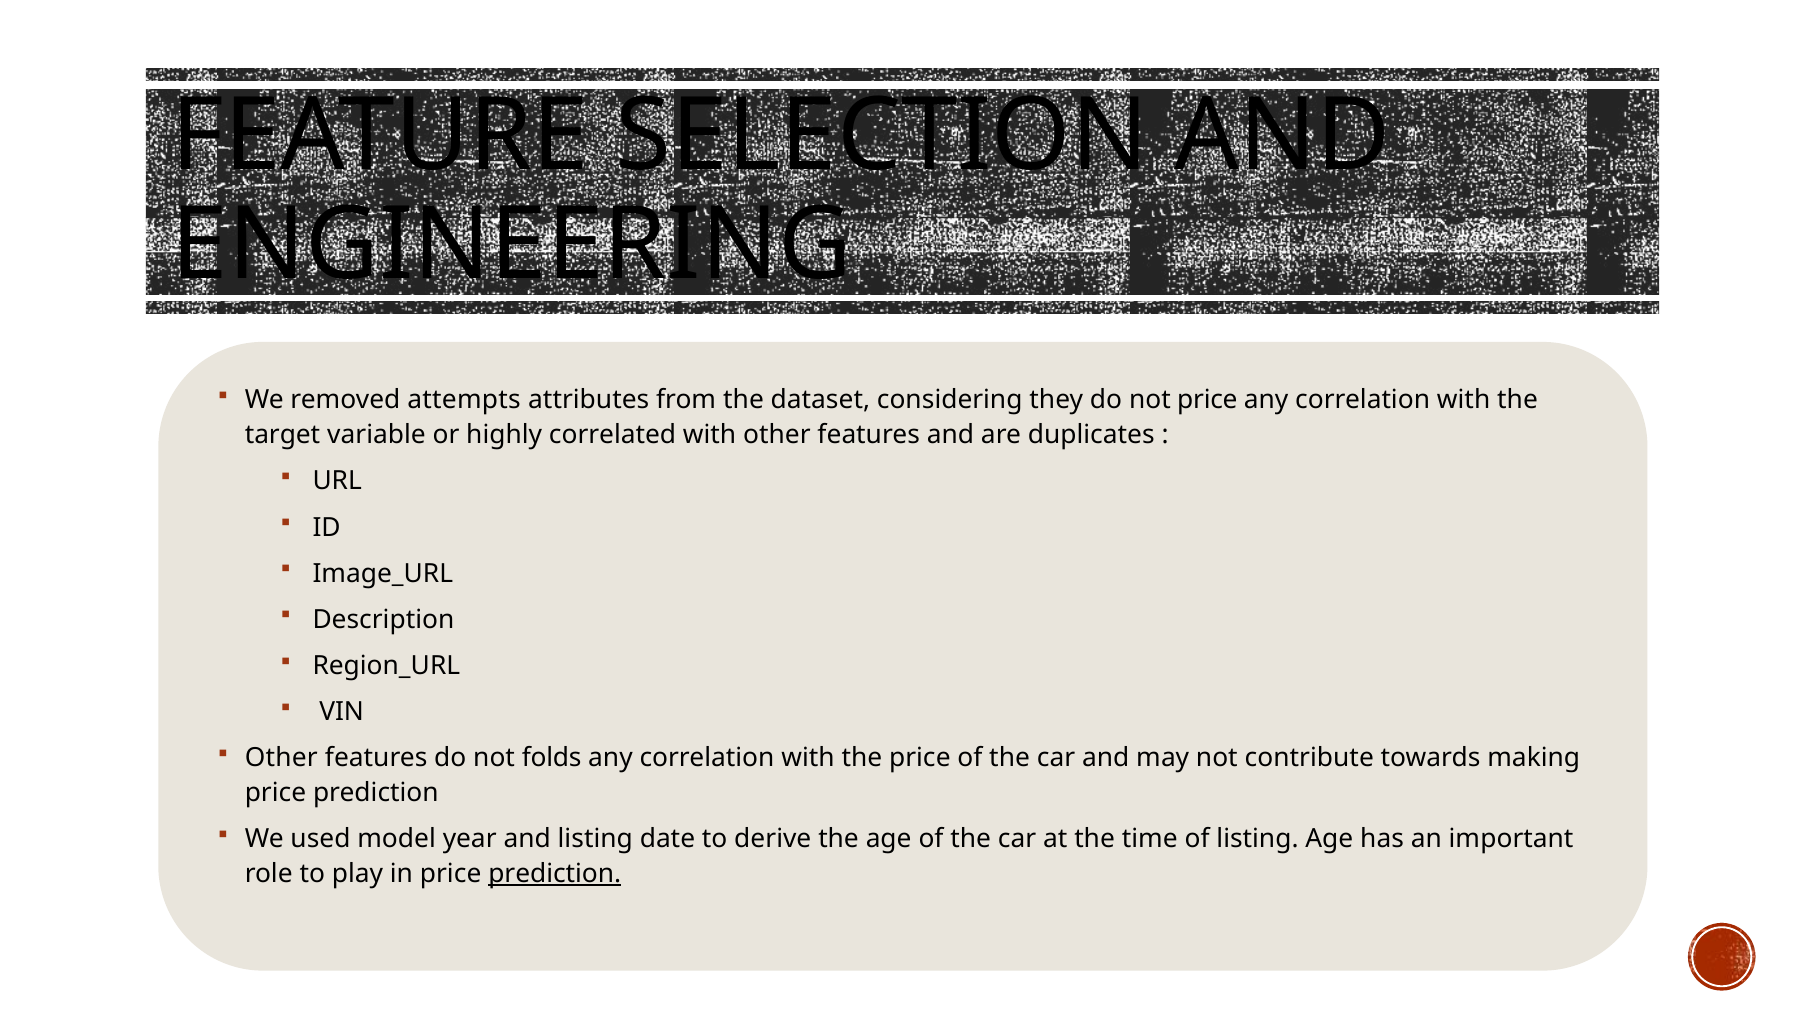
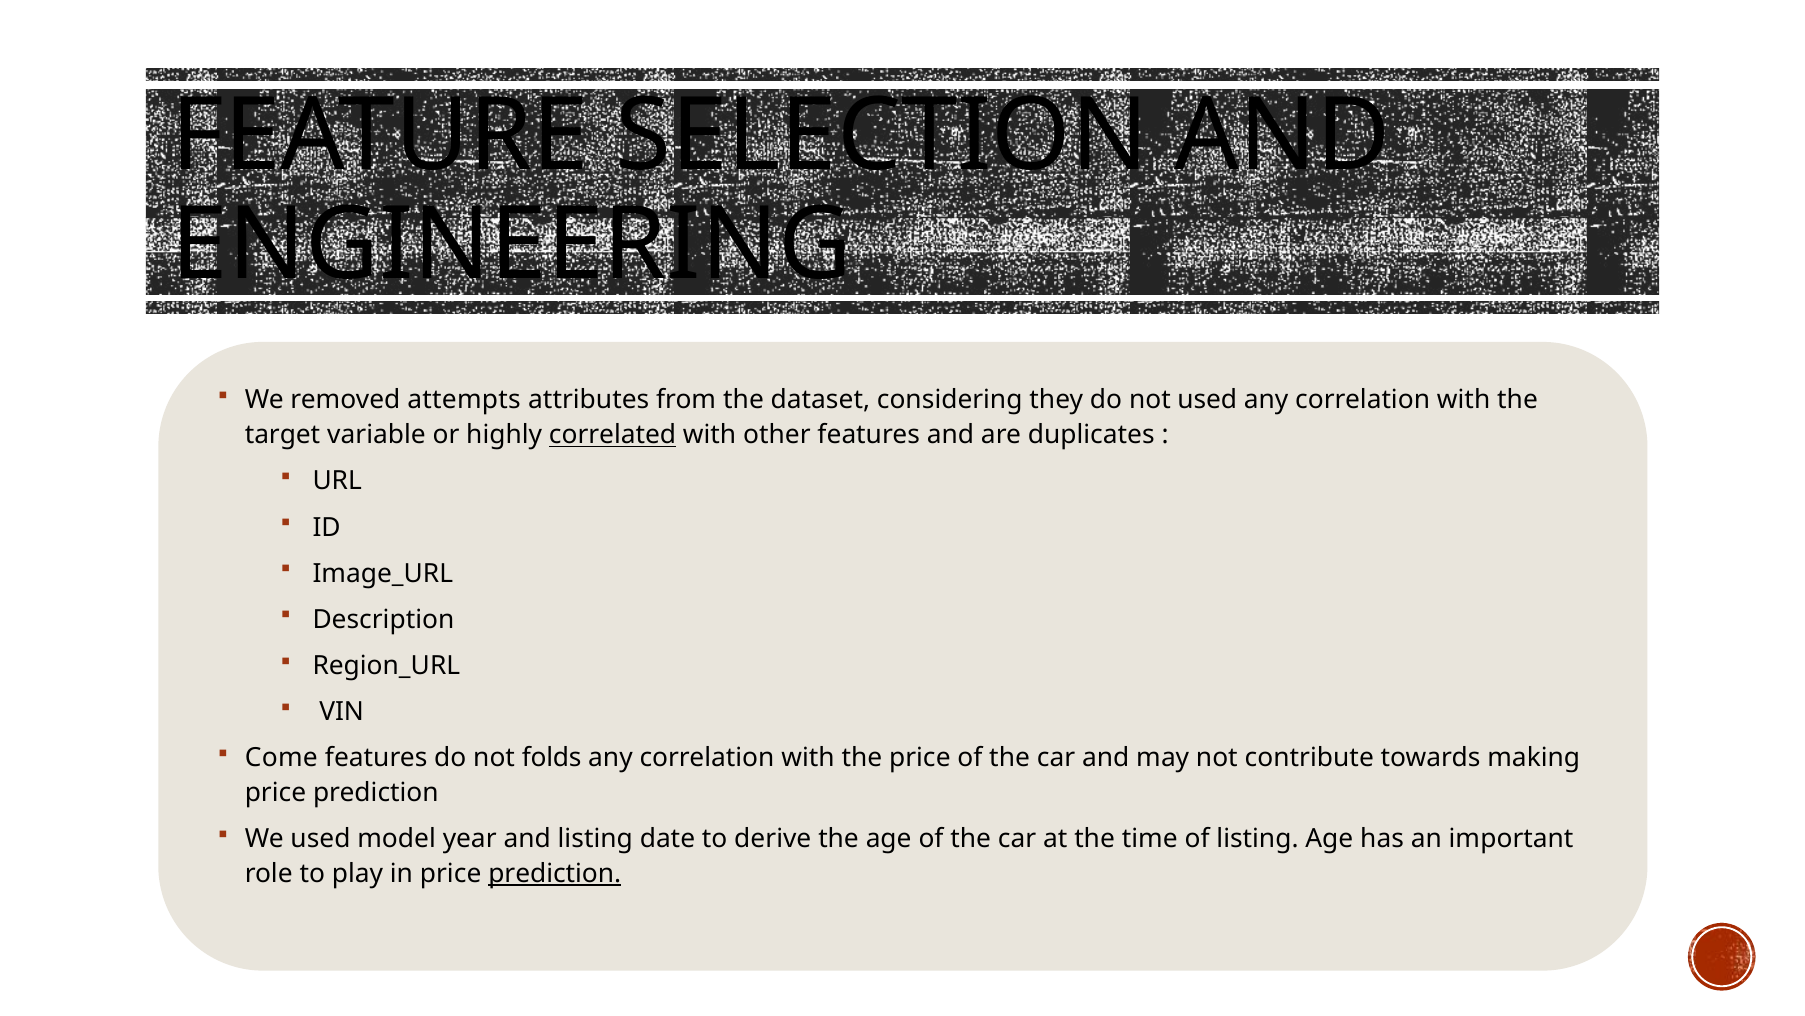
not price: price -> used (1207, 400)
correlated underline: none -> present (613, 435)
Other: Other -> Come (281, 757)
